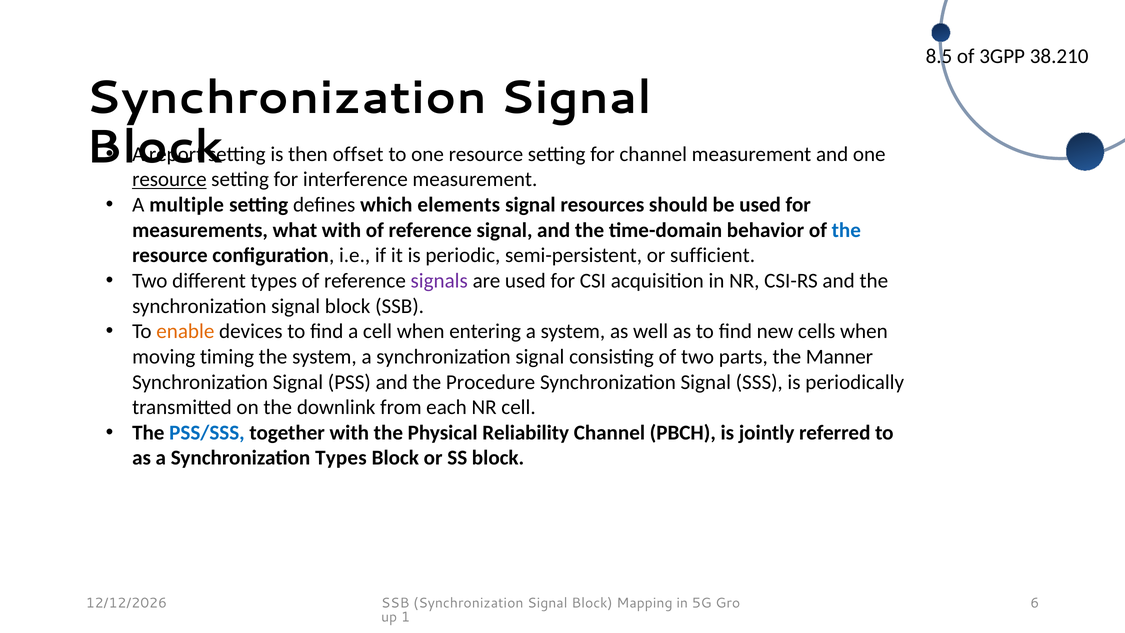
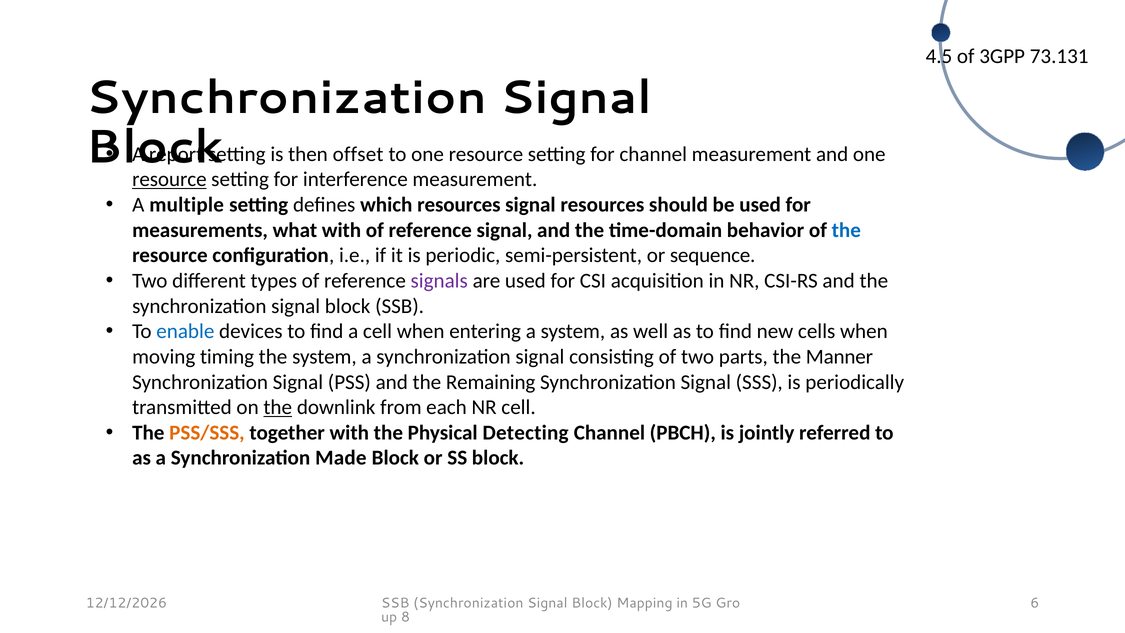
8.5: 8.5 -> 4.5 (939, 56)
38.210: 38.210 -> 73.131 (1059, 56)
which elements: elements -> resources (459, 205)
sufficient: sufficient -> sequence (713, 255)
enable colour: orange -> blue (185, 331)
Procedure: Procedure -> Remaining (491, 382)
the underline: none -> present (278, 407)
PSS/SSS colour: blue -> orange (207, 433)
Reliability: Reliability -> Detecting (526, 433)
Synchronization Types: Types -> Made (341, 458)
1: 1 -> 8 (405, 617)
